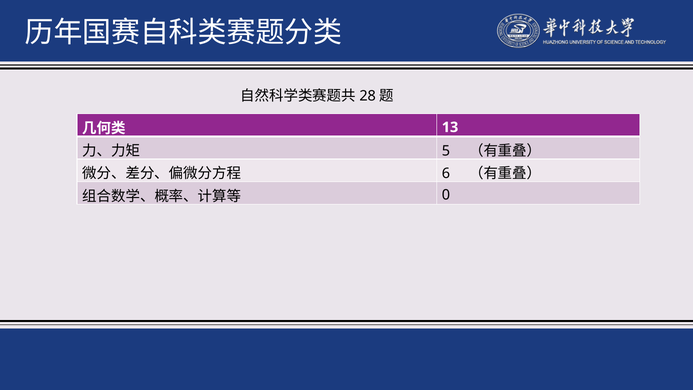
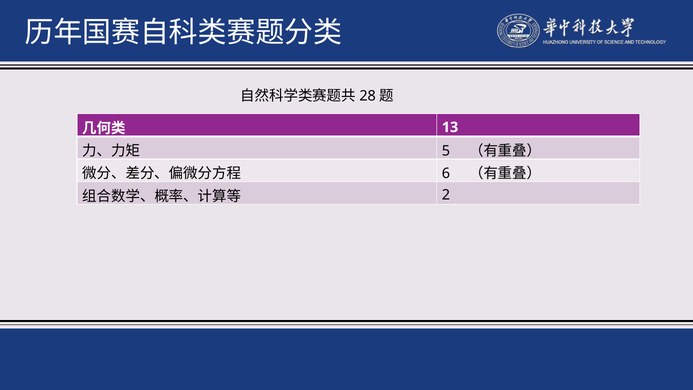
0: 0 -> 2 (446, 195)
